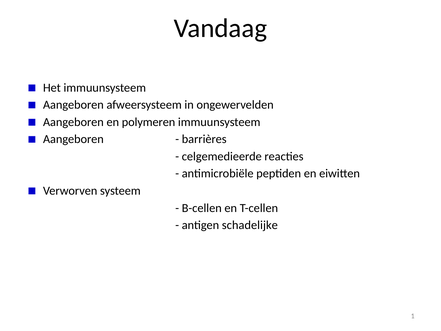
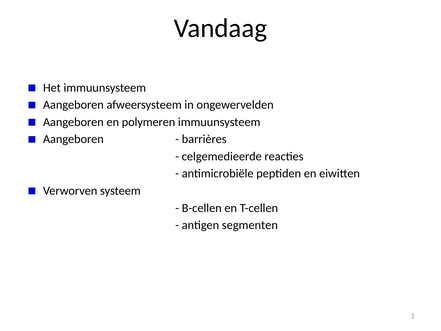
schadelijke: schadelijke -> segmenten (250, 225)
